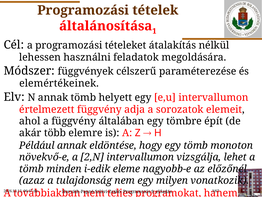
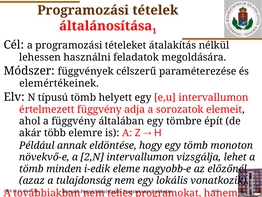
N annak: annak -> típusú (53, 97)
milyen: milyen -> lokális (172, 180)
